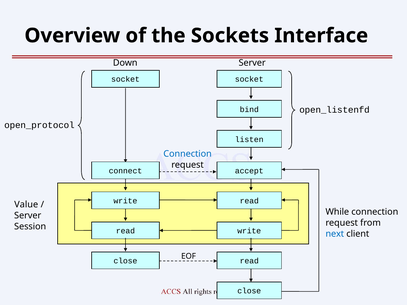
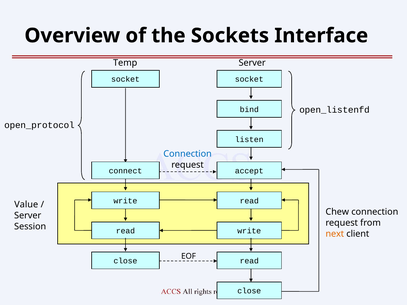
Down: Down -> Temp (125, 63)
While: While -> Chew (337, 212)
next colour: blue -> orange (335, 234)
